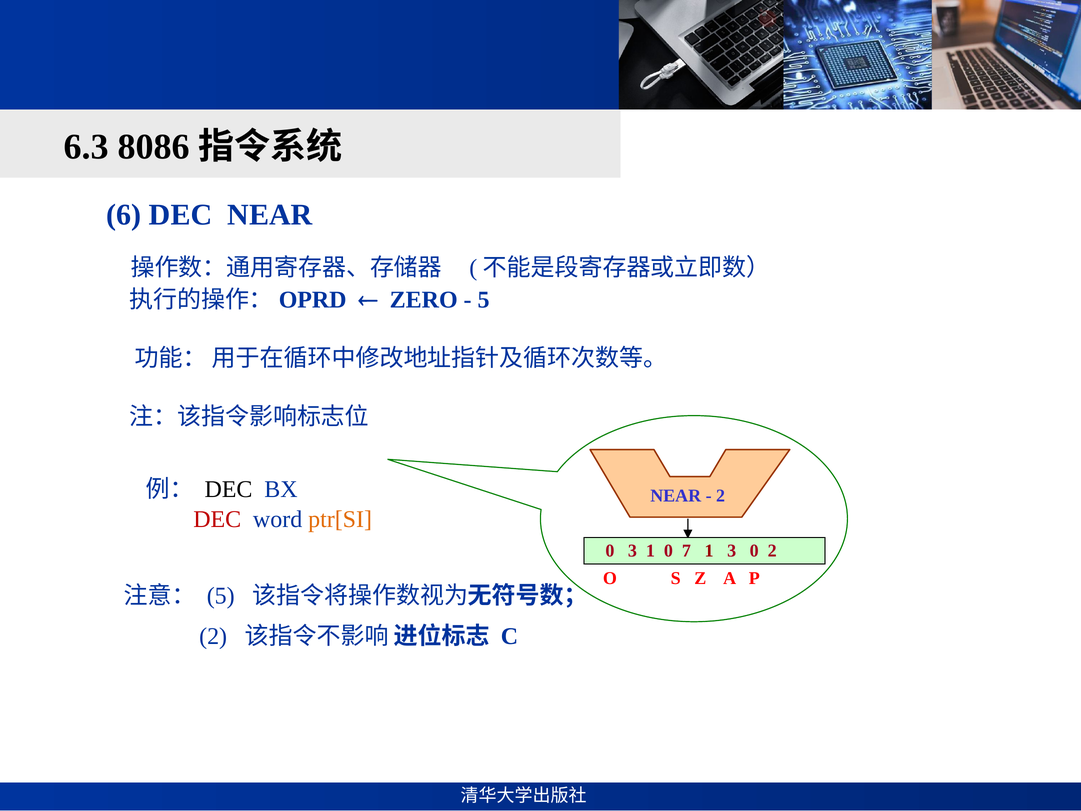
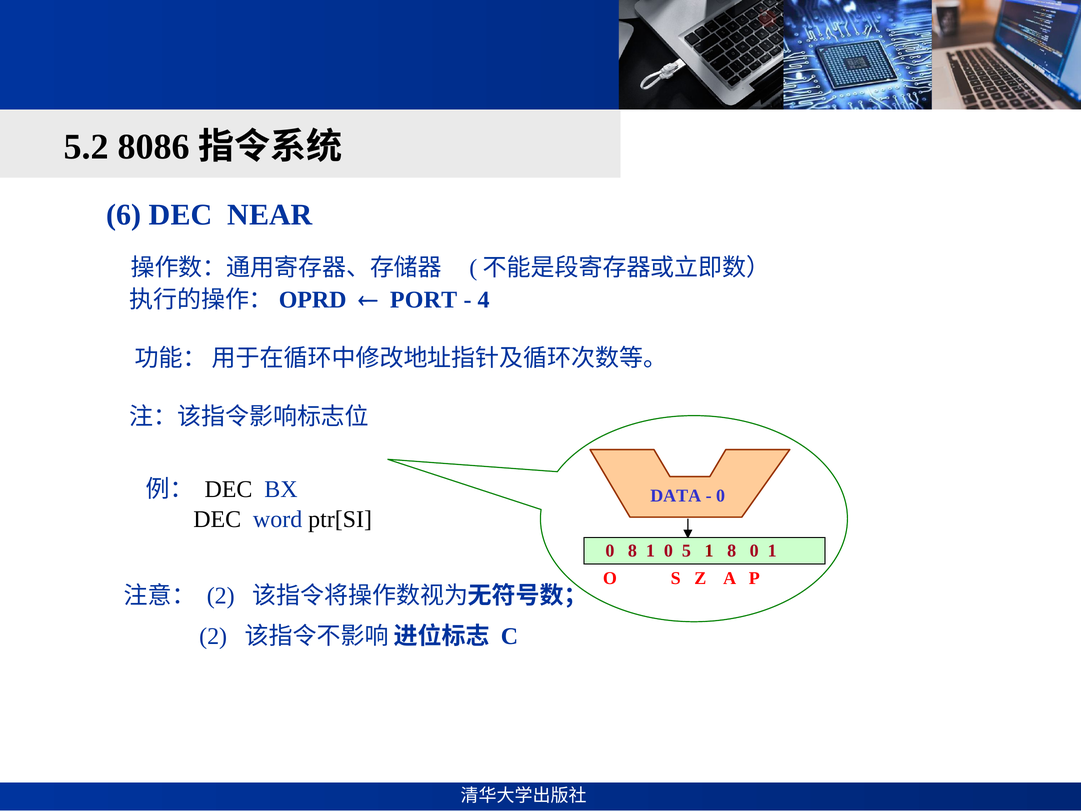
6.3: 6.3 -> 5.2 (86, 147)
ZERO: ZERO -> PORT (424, 300)
5: 5 -> 4 (484, 300)
NEAR: NEAR -> DATA (676, 495)
2: 2 -> 0 (721, 495)
DEC colour: red -> black (217, 519)
ptr[SI colour: orange -> black (340, 519)
0 3: 3 -> 8 (632, 551)
7: 7 -> 5 (686, 551)
1 3: 3 -> 8 (732, 551)
0 2: 2 -> 1 (772, 551)
5: 5 -> 2 (221, 595)
